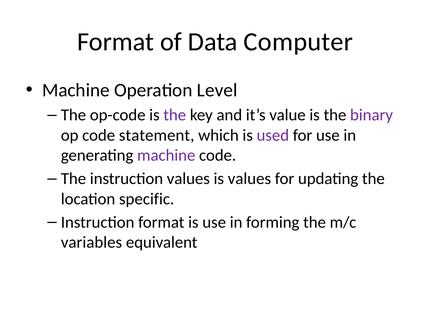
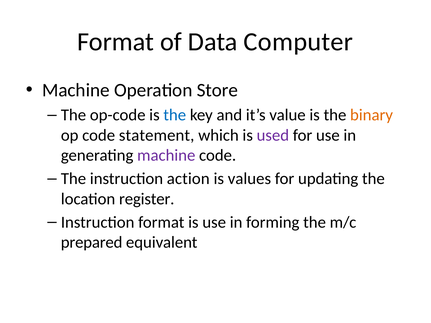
Level: Level -> Store (217, 90)
the colour: purple -> blue (175, 115)
binary colour: purple -> orange (372, 115)
instruction values: values -> action (188, 179)
specific: specific -> register (147, 199)
variables: variables -> prepared (92, 243)
